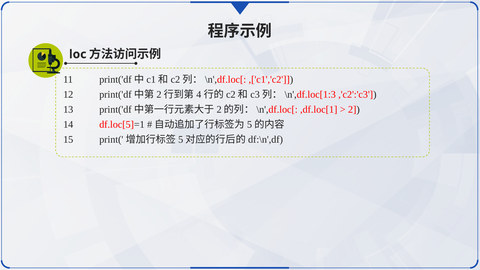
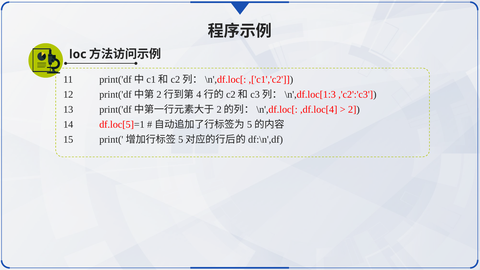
,df.loc[1: ,df.loc[1 -> ,df.loc[4 (319, 110)
